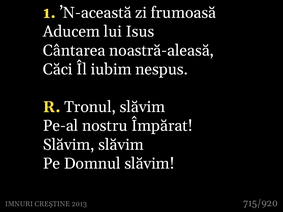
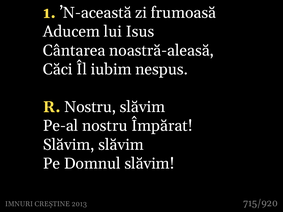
R Tronul: Tronul -> Nostru (90, 107)
